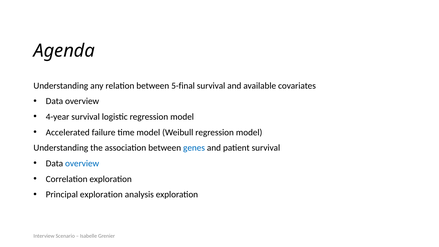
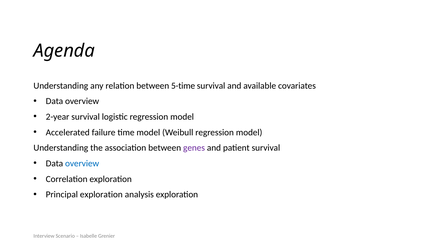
5-final: 5-final -> 5-time (183, 86)
4-year: 4-year -> 2-year (58, 117)
genes colour: blue -> purple (194, 148)
